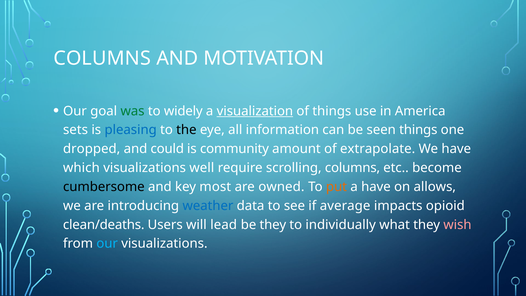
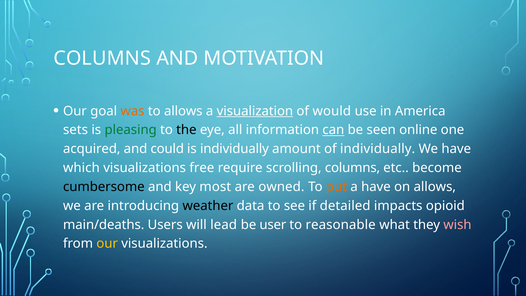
was colour: green -> orange (133, 111)
to widely: widely -> allows (183, 111)
of things: things -> would (332, 111)
pleasing colour: blue -> green (131, 130)
can underline: none -> present (333, 130)
seen things: things -> online (418, 130)
dropped: dropped -> acquired (92, 149)
is community: community -> individually (234, 149)
of extrapolate: extrapolate -> individually (378, 149)
well: well -> free (202, 168)
weather colour: blue -> black (208, 206)
average: average -> detailed (345, 206)
clean/deaths: clean/deaths -> main/deaths (104, 225)
be they: they -> user (273, 225)
individually: individually -> reasonable (341, 225)
our colour: light blue -> yellow (107, 244)
